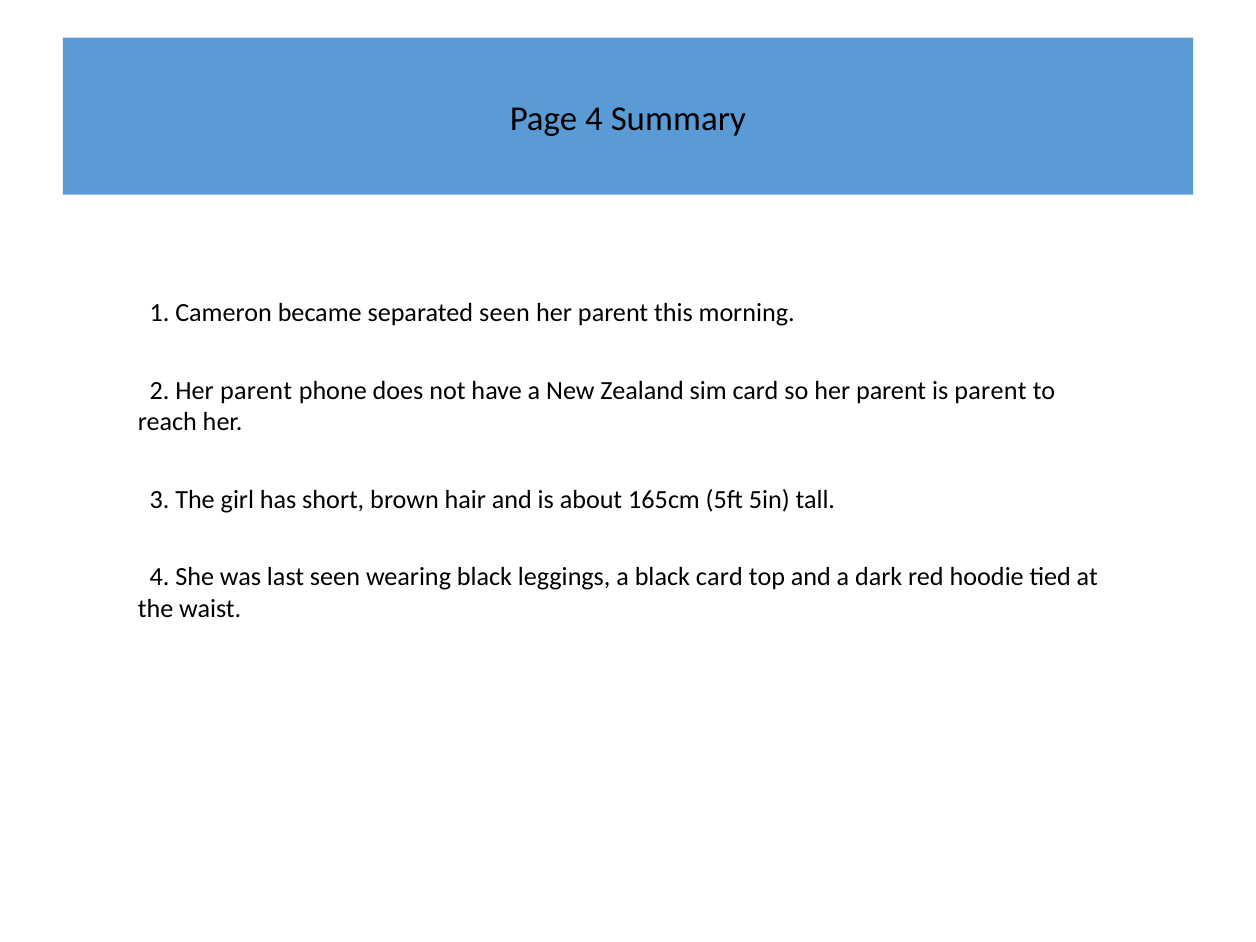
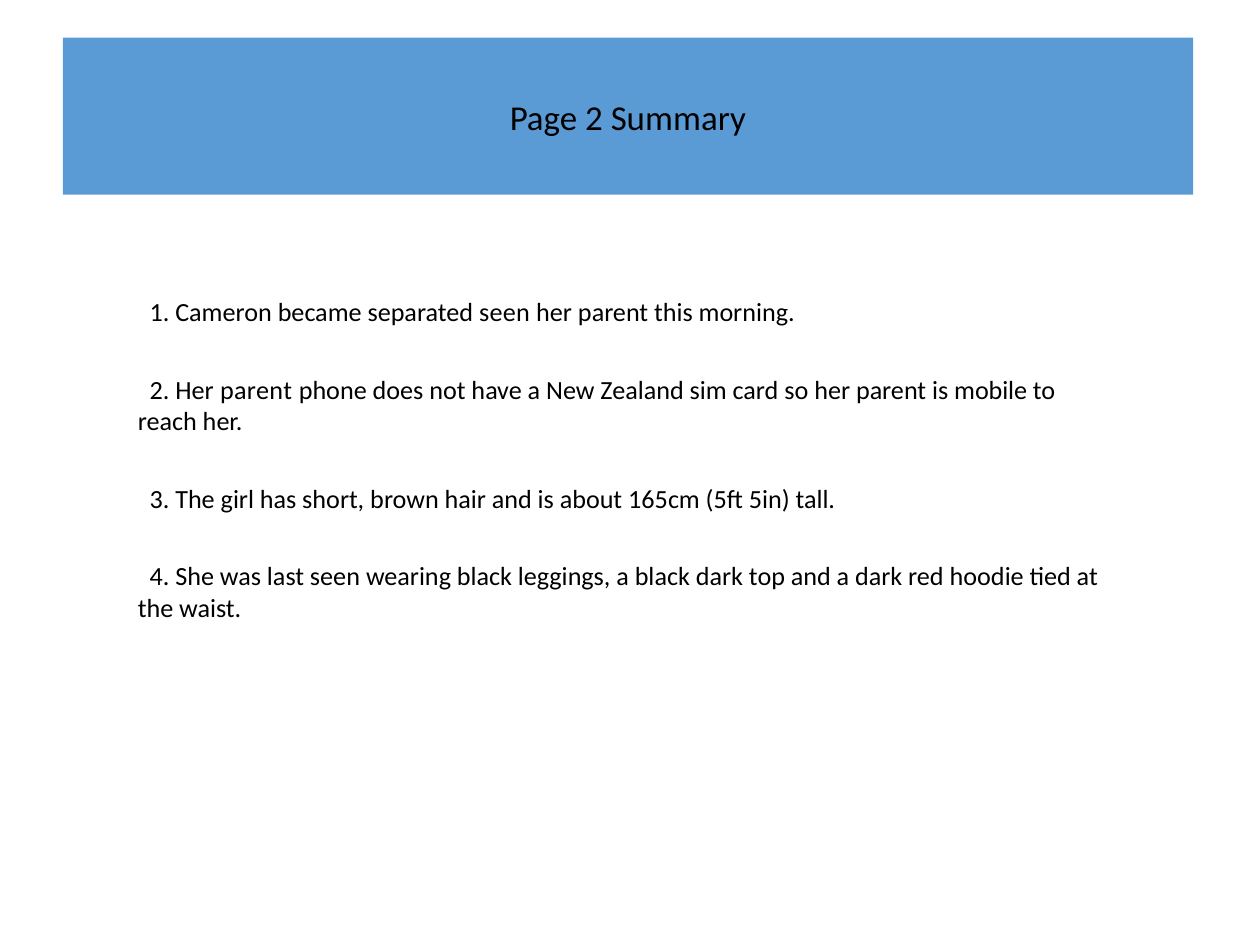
Page 4: 4 -> 2 (594, 119)
is parent: parent -> mobile (991, 390)
black card: card -> dark (719, 577)
